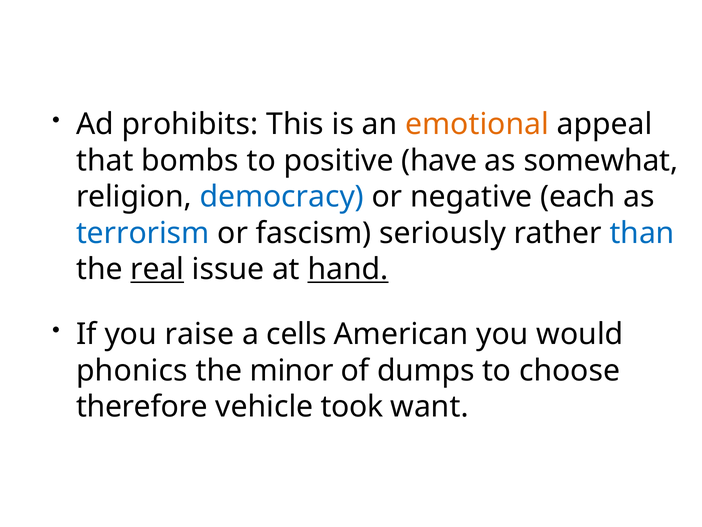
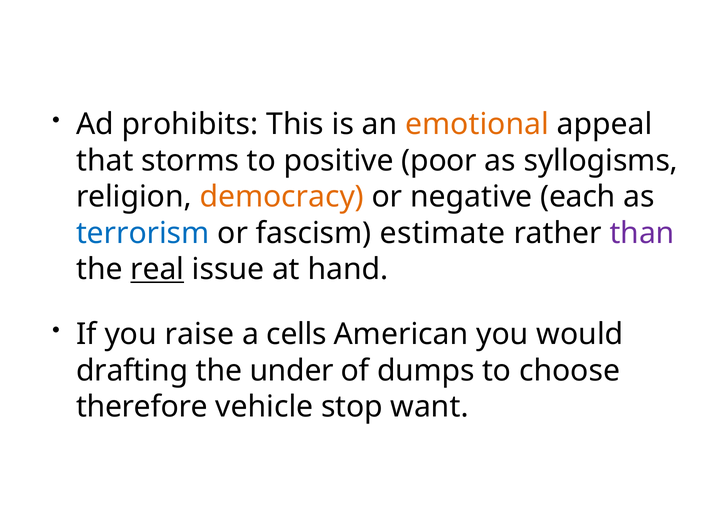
bombs: bombs -> storms (190, 160)
have: have -> poor (439, 160)
somewhat: somewhat -> syllogisms (601, 160)
democracy colour: blue -> orange (282, 197)
seriously: seriously -> estimate (443, 233)
than colour: blue -> purple (642, 233)
hand underline: present -> none (348, 269)
phonics: phonics -> drafting (132, 370)
minor: minor -> under (292, 370)
took: took -> stop (352, 406)
